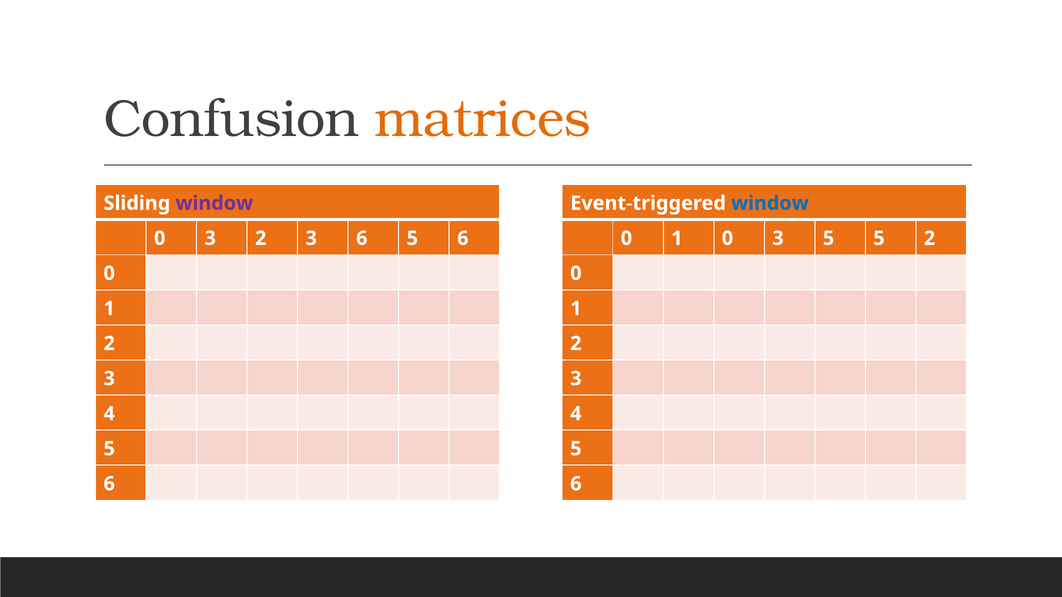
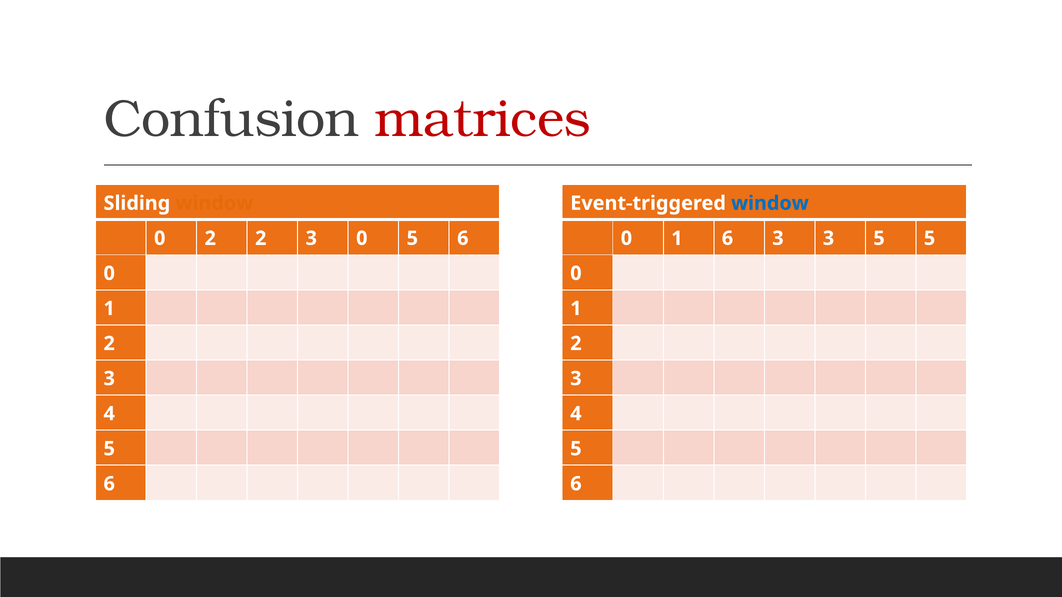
matrices colour: orange -> red (483, 119)
window colour: purple -> orange (214, 203)
3: 3 -> 2 (210, 238)
3 6: 6 -> 0 (362, 238)
1 0: 0 -> 6 (727, 238)
3 5: 5 -> 3 (828, 238)
5 2: 2 -> 5 (930, 238)
